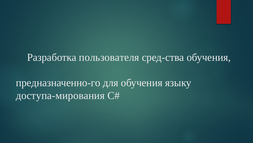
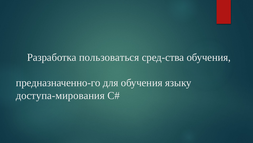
пользователя: пользователя -> пользоваться (109, 57)
